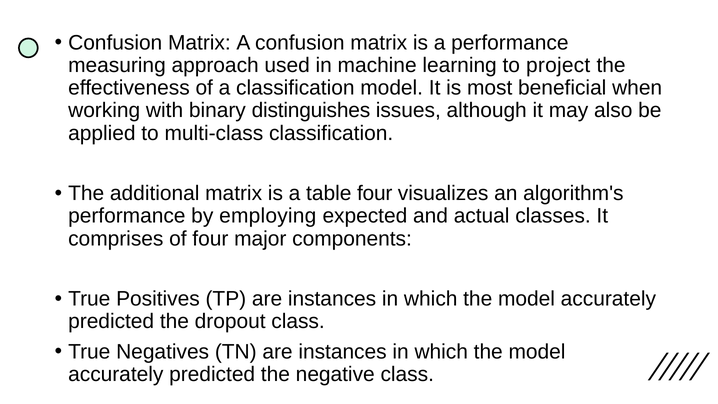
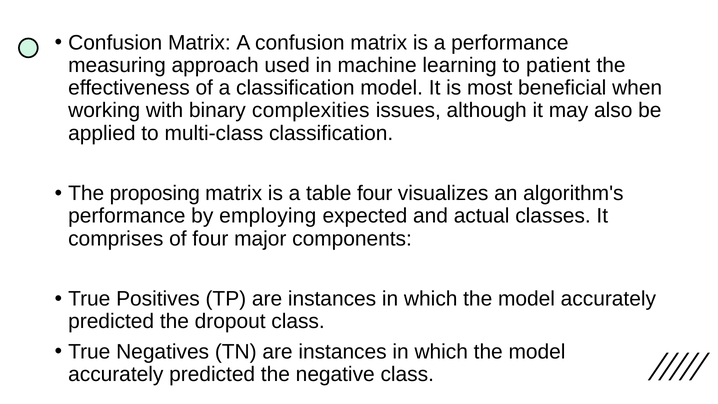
project: project -> patient (558, 65)
distinguishes: distinguishes -> complexities (311, 111)
additional: additional -> proposing (155, 193)
